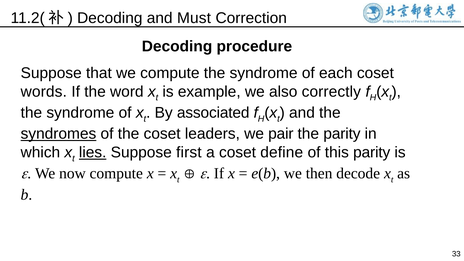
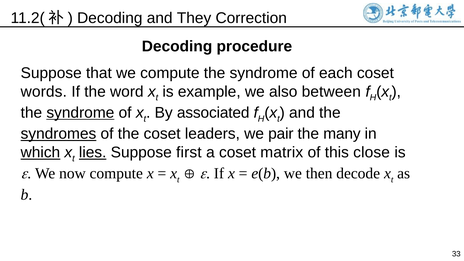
Must: Must -> They (194, 18)
correctly: correctly -> between (331, 92)
syndrome underline: none -> present (80, 113)
the parity: parity -> many (342, 134)
which underline: none -> present (40, 152)
define: define -> matrix (282, 152)
this parity: parity -> close (372, 152)
